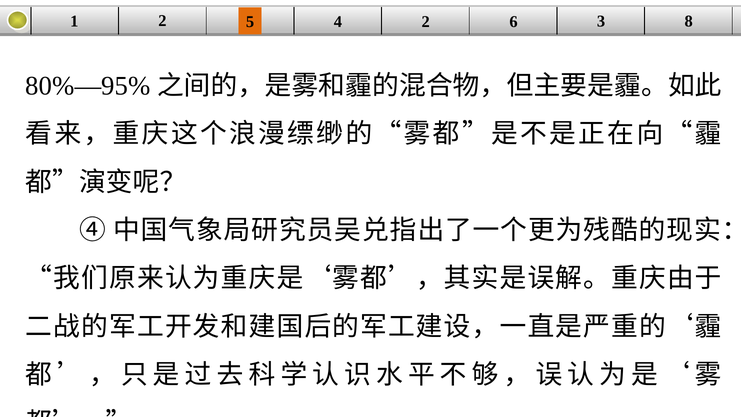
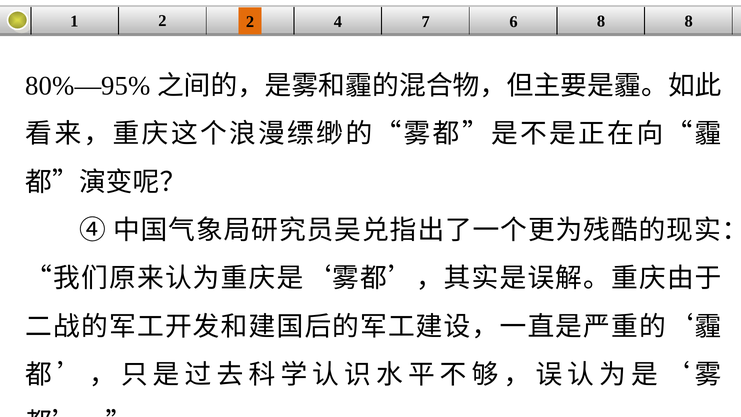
2 5: 5 -> 2 (250, 22)
4 2: 2 -> 7 (426, 22)
6 3: 3 -> 8 (601, 21)
